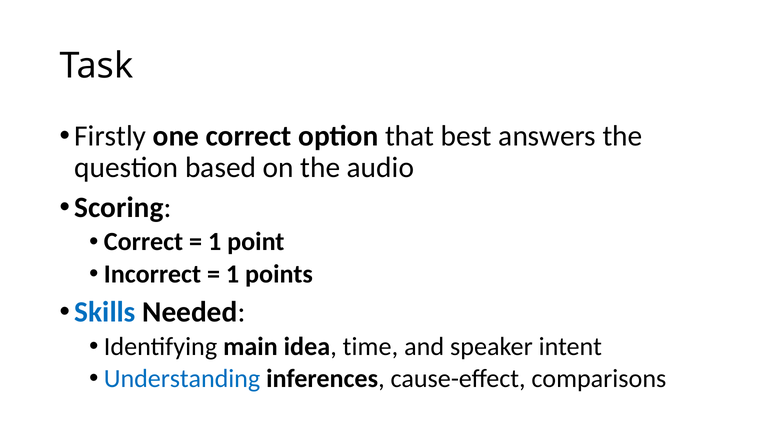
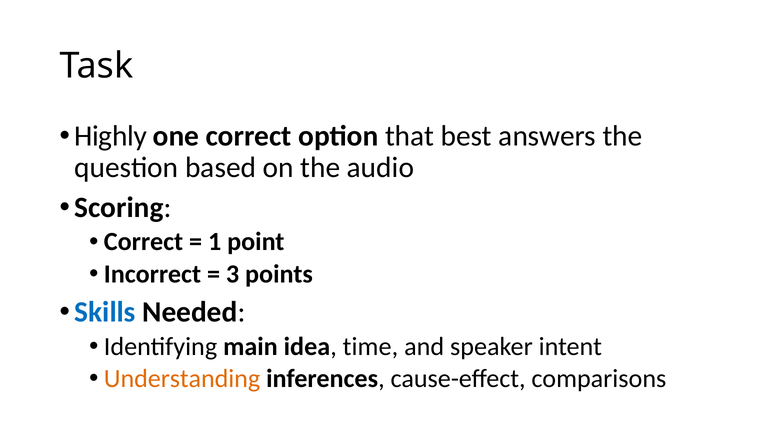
Firstly: Firstly -> Highly (110, 136)
1: 1 -> 3 (233, 274)
Understanding colour: blue -> orange (182, 379)
